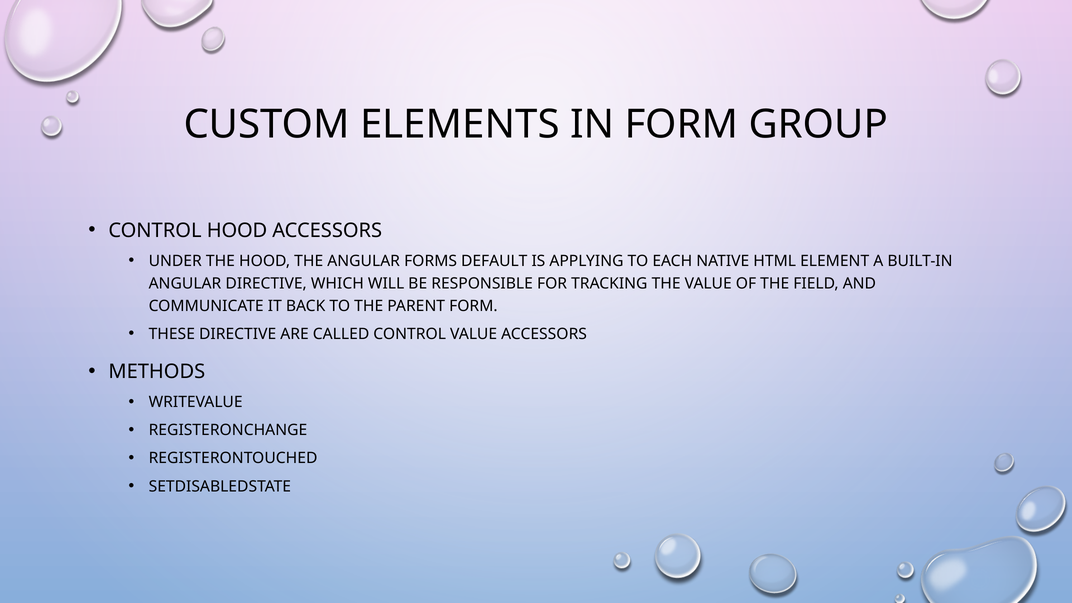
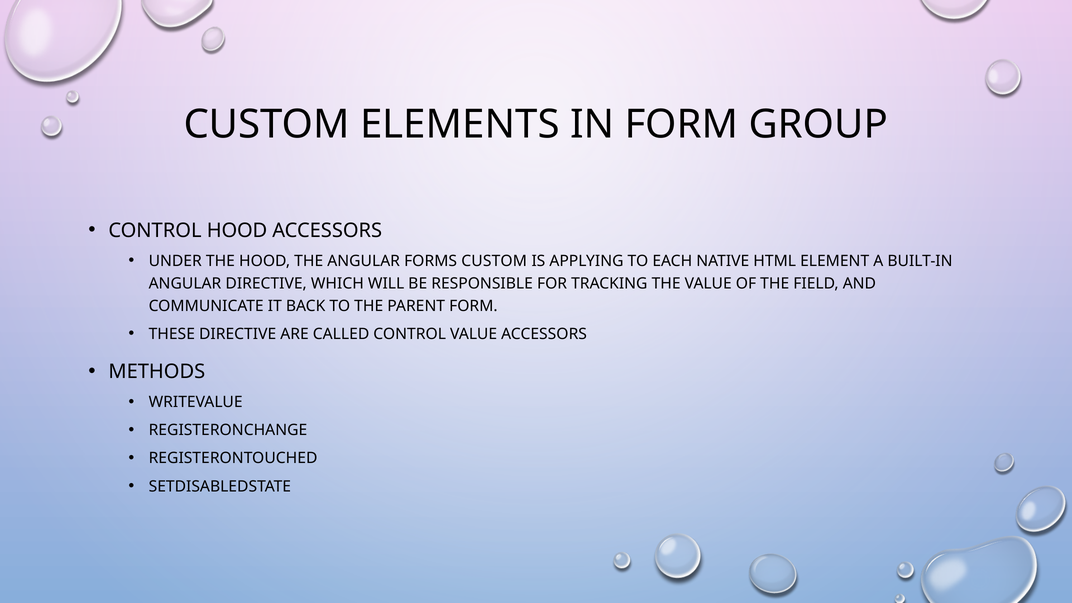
FORMS DEFAULT: DEFAULT -> CUSTOM (494, 261)
